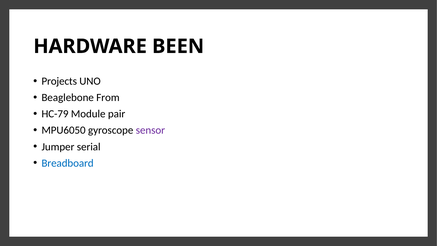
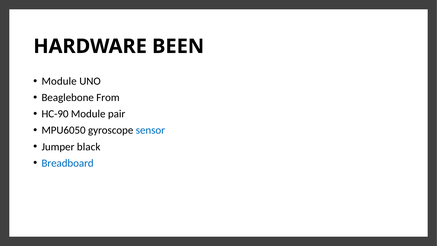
Projects: Projects -> Module (59, 81)
HC-79: HC-79 -> HC-90 (55, 114)
sensor colour: purple -> blue (150, 130)
serial: serial -> black (89, 147)
